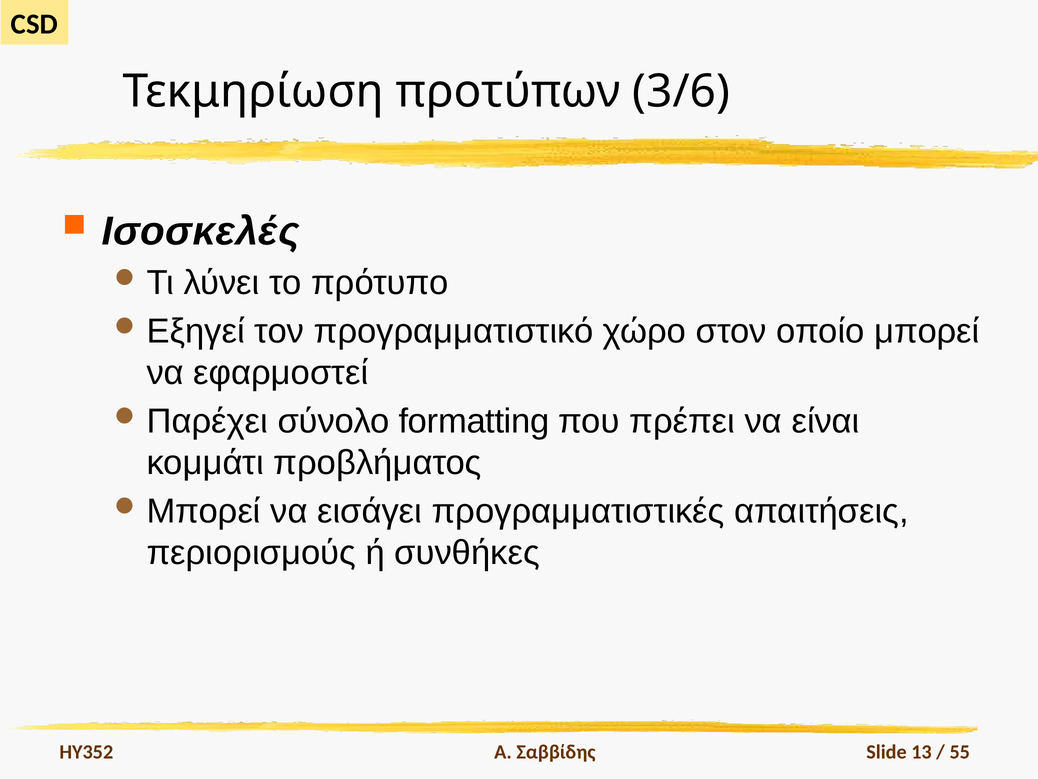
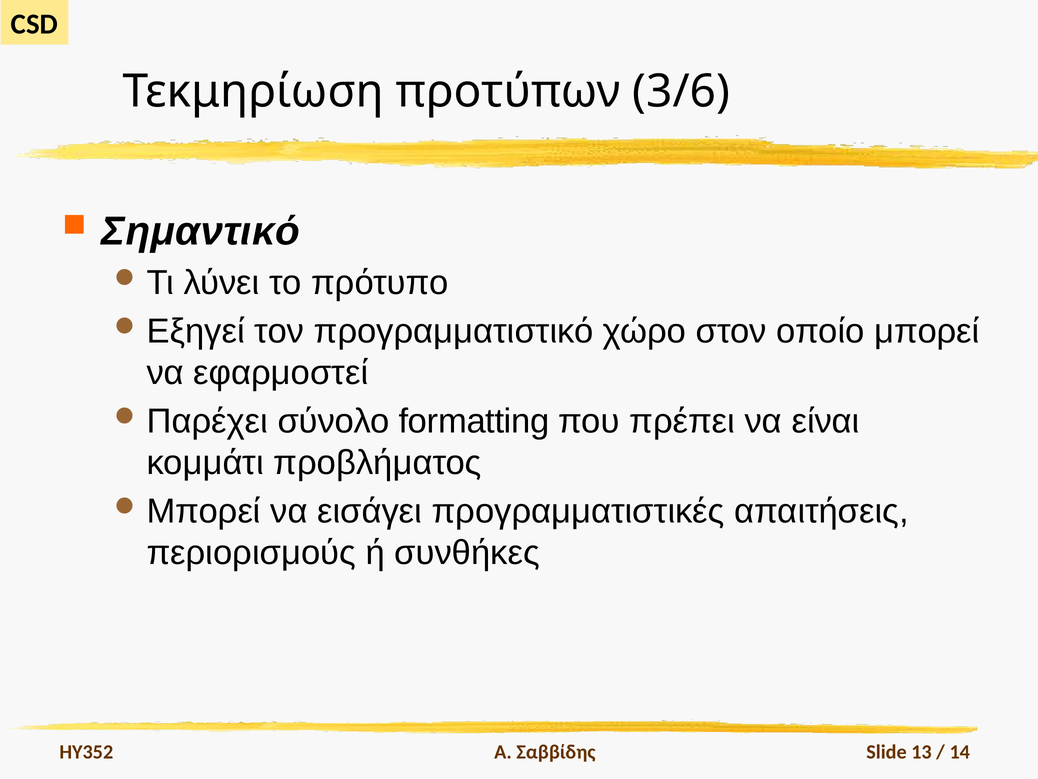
Ισοσκελές: Ισοσκελές -> Σημαντικό (201, 231)
55: 55 -> 14 (960, 751)
